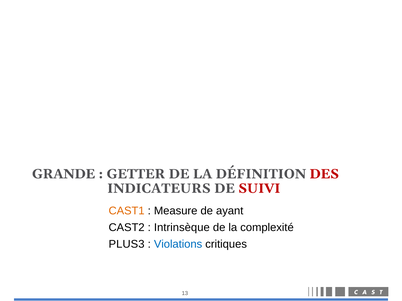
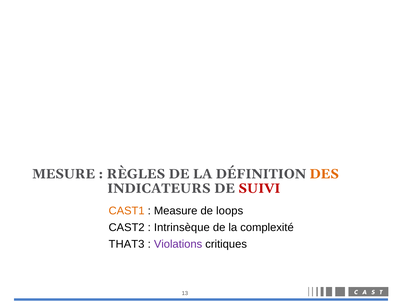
GRANDE: GRANDE -> MESURE (64, 174)
GETTER: GETTER -> RÈGLES (136, 174)
DES colour: red -> orange (324, 174)
ayant: ayant -> loops (230, 211)
PLUS3: PLUS3 -> THAT3 (127, 245)
Violations colour: blue -> purple (178, 245)
